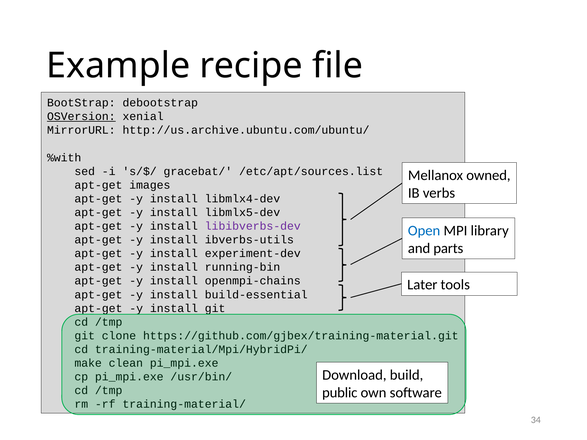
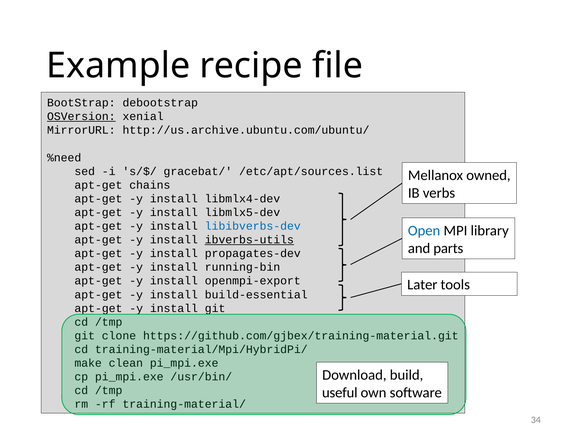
%with: %with -> %need (64, 158)
images: images -> chains (150, 185)
libibverbs-dev colour: purple -> blue (253, 226)
ibverbs-utils underline: none -> present (249, 240)
experiment-dev: experiment-dev -> propagates-dev (253, 254)
openmpi-chains: openmpi-chains -> openmpi-export (253, 281)
public: public -> useful (340, 393)
